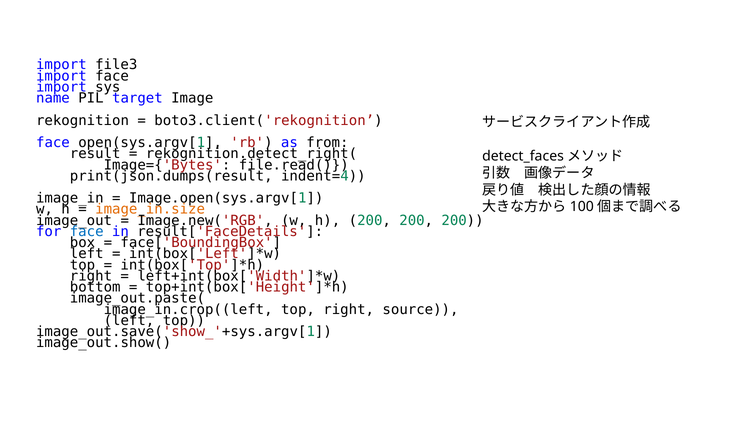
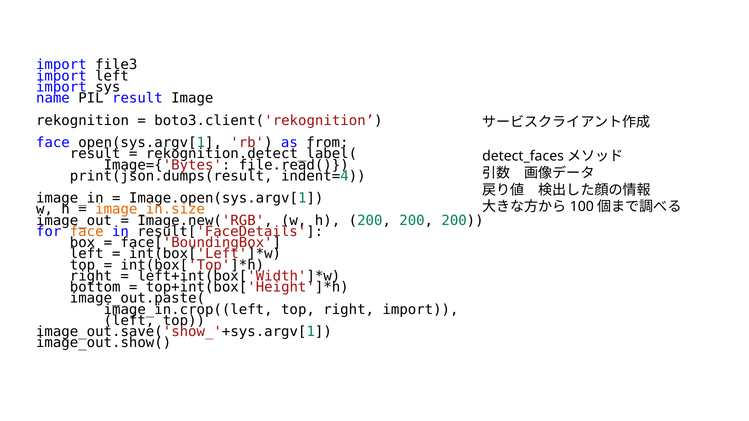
face: face -> left (112, 76)
PIL target: target -> result (137, 98)
rekognition.detect_right(: rekognition.detect_right( -> rekognition.detect_label( (251, 154)
face colour: blue -> orange (87, 232)
right source: source -> import (420, 310)
